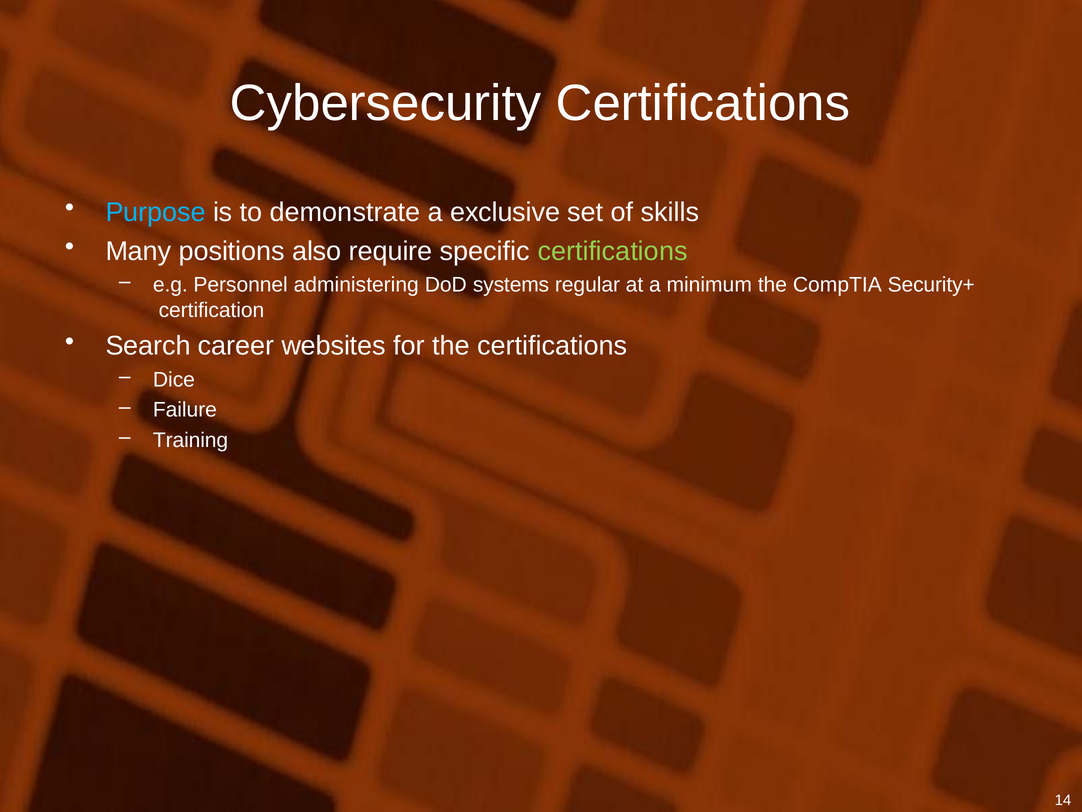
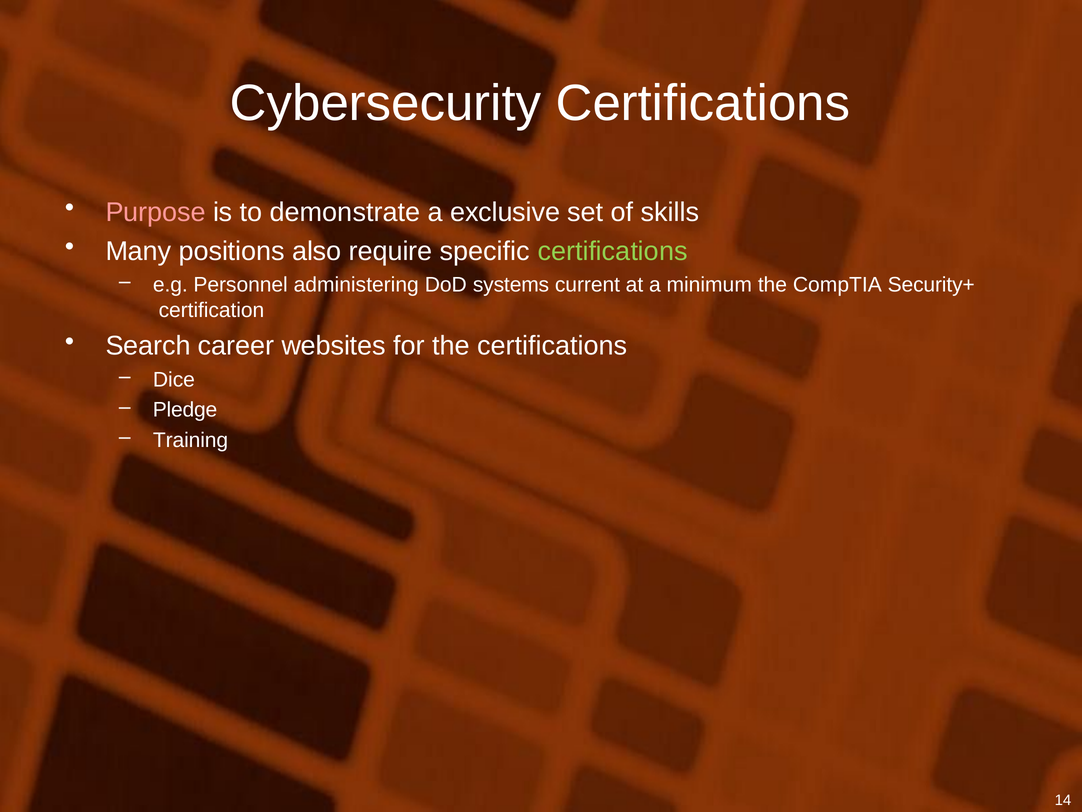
Purpose colour: light blue -> pink (156, 212)
regular: regular -> current (587, 285)
Failure: Failure -> Pledge (185, 410)
